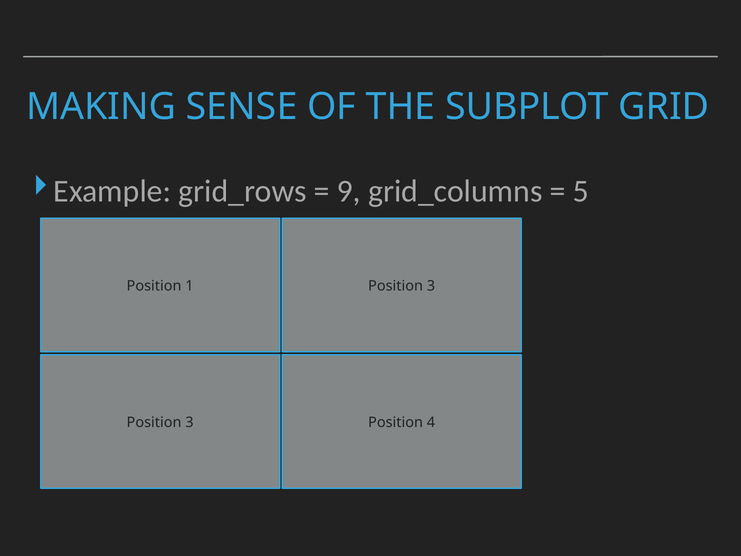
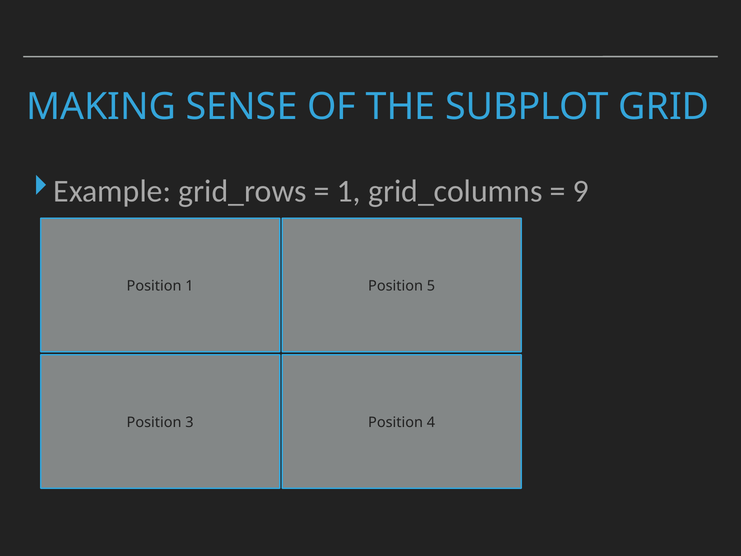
9: 9 -> 1 (349, 191)
5: 5 -> 9 (581, 191)
3: 3 -> 5 (431, 286)
